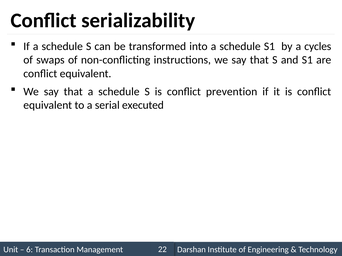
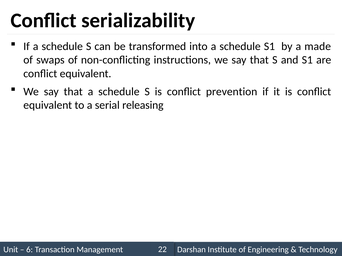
cycles: cycles -> made (318, 46)
executed: executed -> releasing (143, 105)
